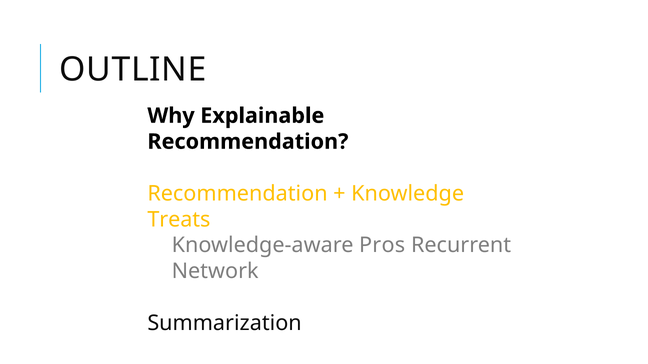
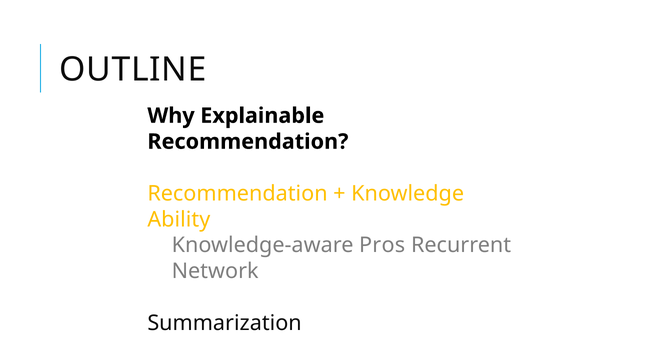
Treats: Treats -> Ability (179, 220)
